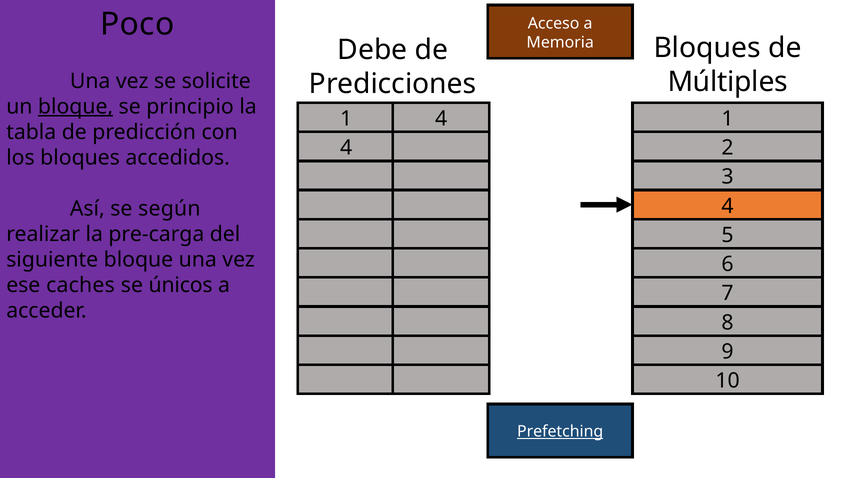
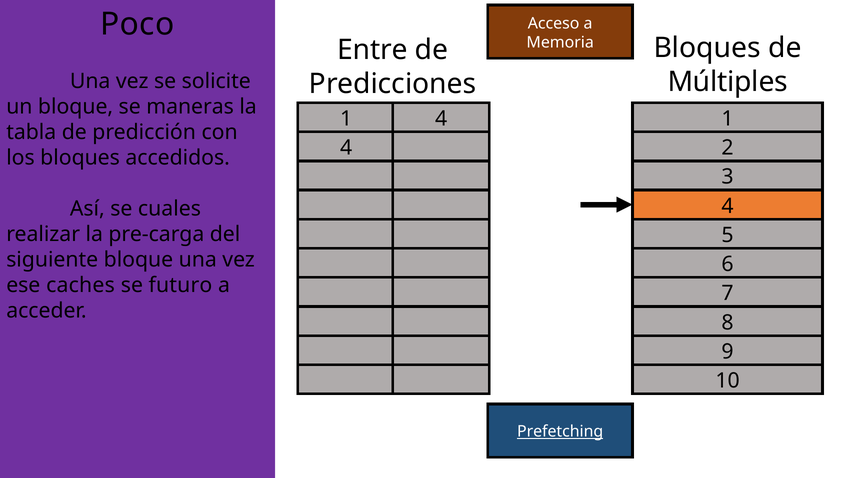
Debe: Debe -> Entre (373, 50)
bloque underline: present -> none (76, 106)
principio: principio -> maneras (190, 106)
según: según -> cuales (169, 208)
únicos: únicos -> futuro (180, 285)
